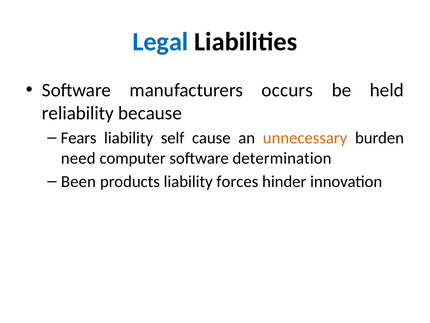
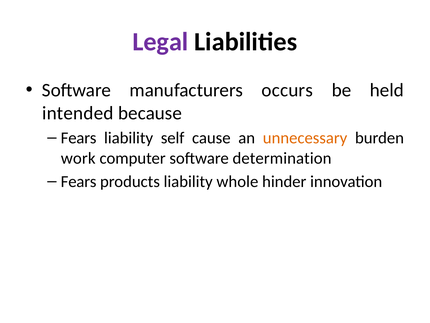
Legal colour: blue -> purple (160, 42)
reliability: reliability -> intended (78, 113)
need: need -> work (78, 158)
Been: Been -> Fears (79, 181)
forces: forces -> whole (237, 181)
